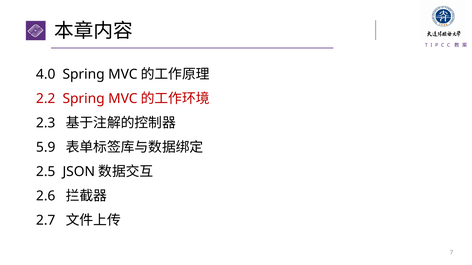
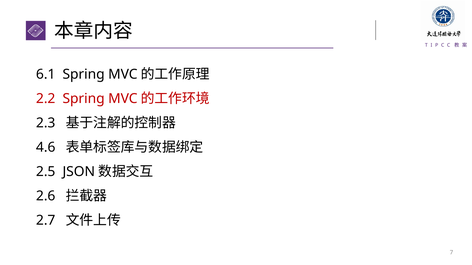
4.0: 4.0 -> 6.1 (46, 74)
5.9: 5.9 -> 4.6 (46, 148)
